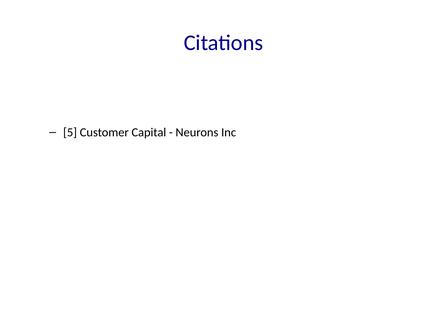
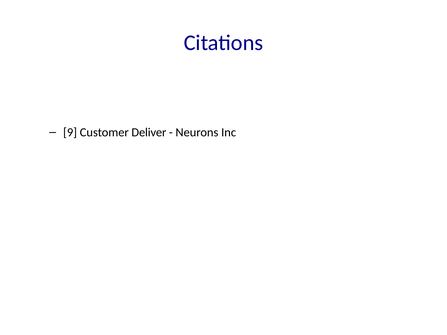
5: 5 -> 9 (70, 132)
Capital: Capital -> Deliver (149, 132)
